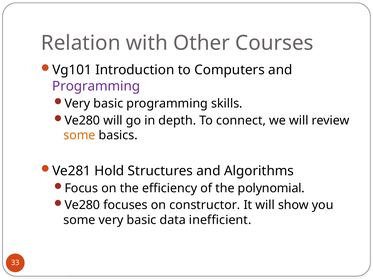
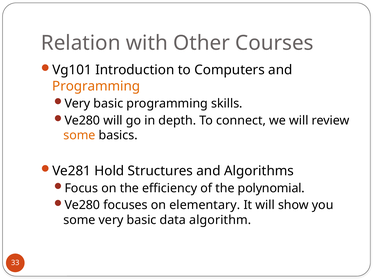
Programming colour: purple -> orange (96, 86)
constructor: constructor -> elementary (205, 205)
inefficient: inefficient -> algorithm (220, 220)
